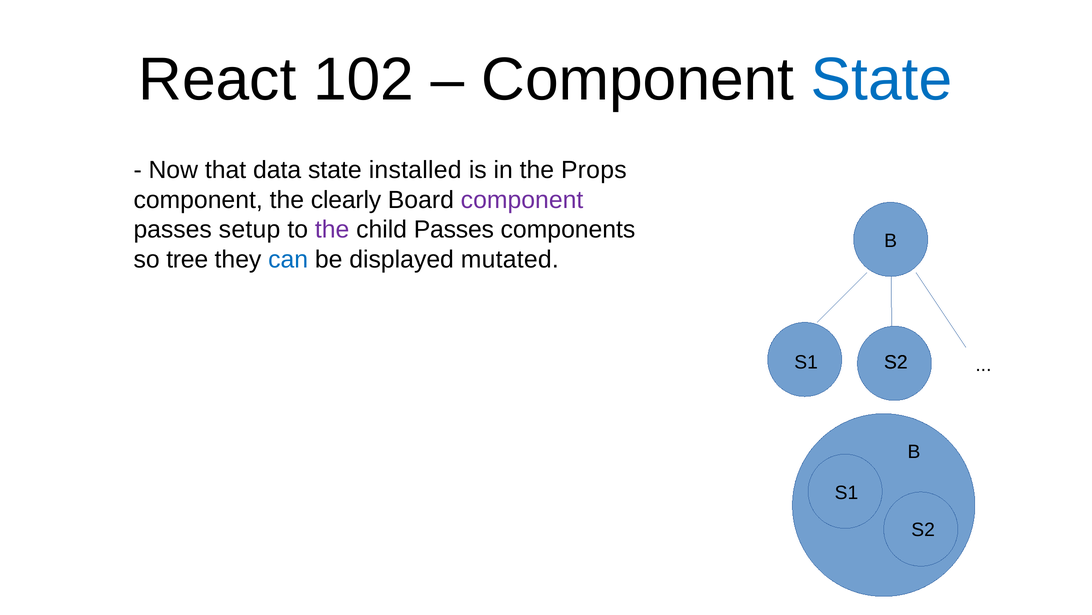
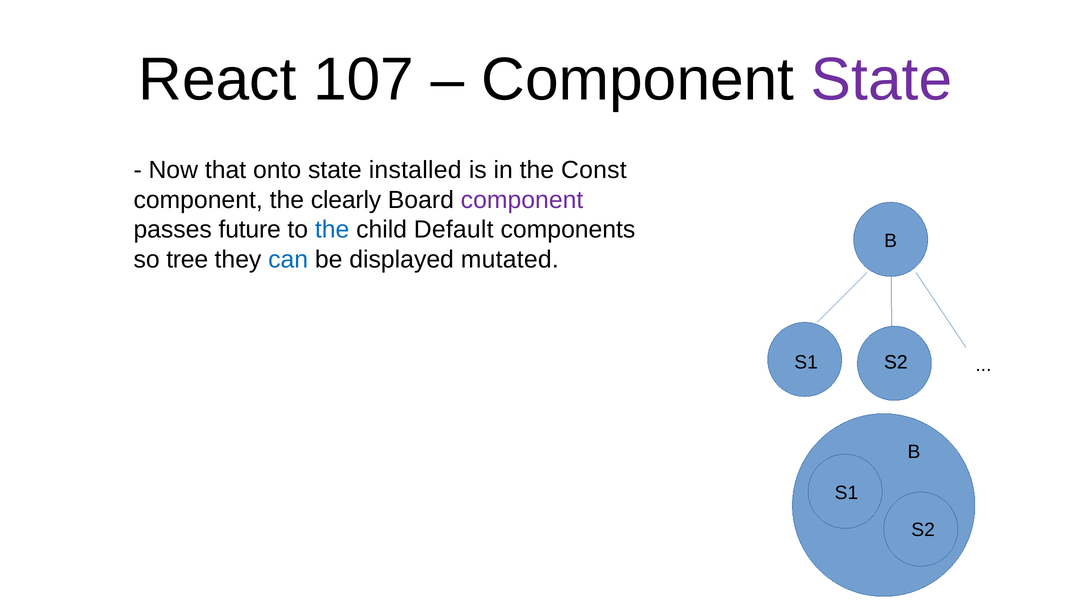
102: 102 -> 107 (364, 80)
State colour: blue -> purple (882, 80)
data: data -> onto (277, 170)
Props: Props -> Const (594, 170)
setup: setup -> future (250, 229)
the colour: purple -> blue (332, 229)
child Passes: Passes -> Default (454, 229)
